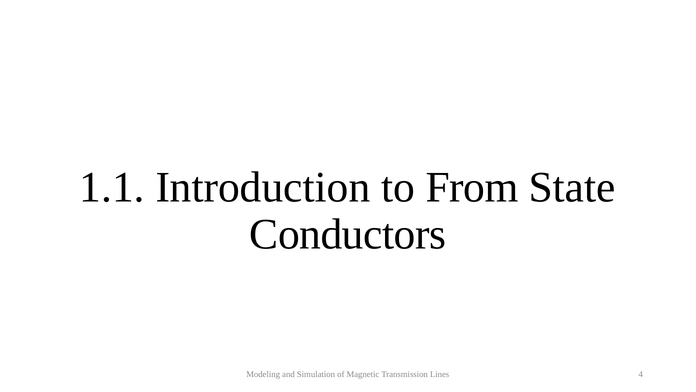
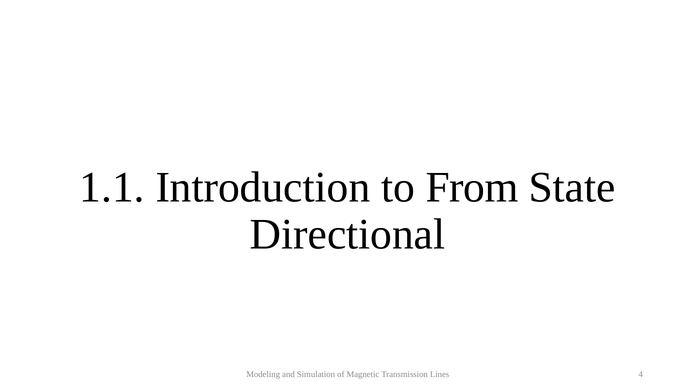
Conductors: Conductors -> Directional (348, 234)
